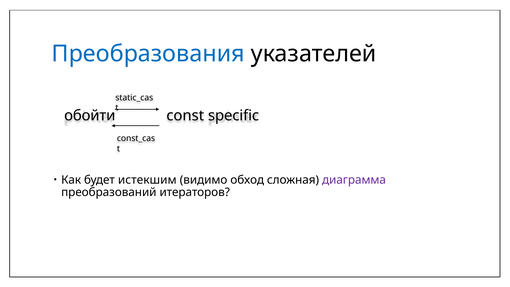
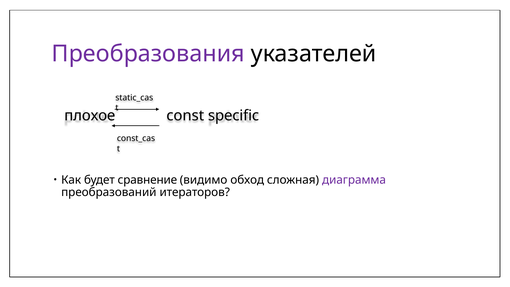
Преобразования colour: blue -> purple (148, 54)
обойти: обойти -> плохое (90, 116)
истекшим: истекшим -> сравнение (147, 180)
